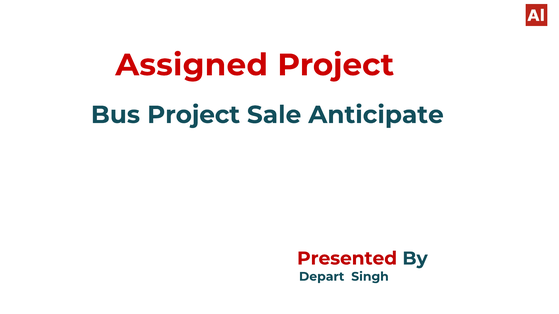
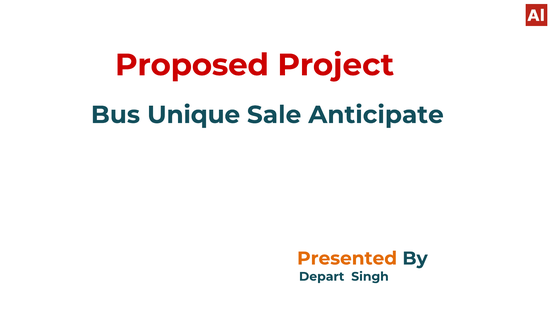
Assigned: Assigned -> Proposed (192, 65)
Bus Project: Project -> Unique (194, 115)
Presented colour: red -> orange (347, 259)
